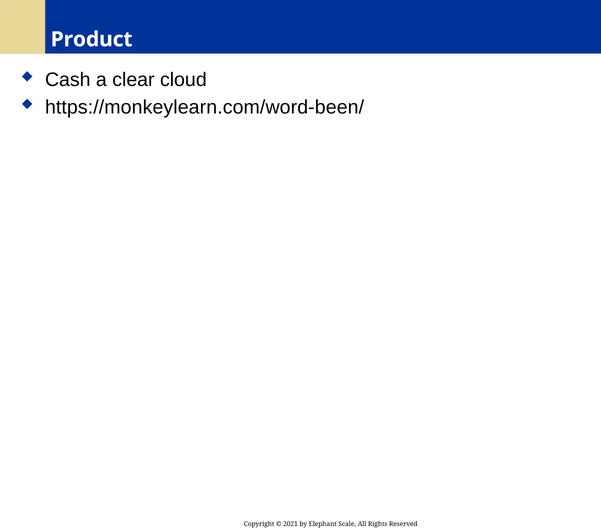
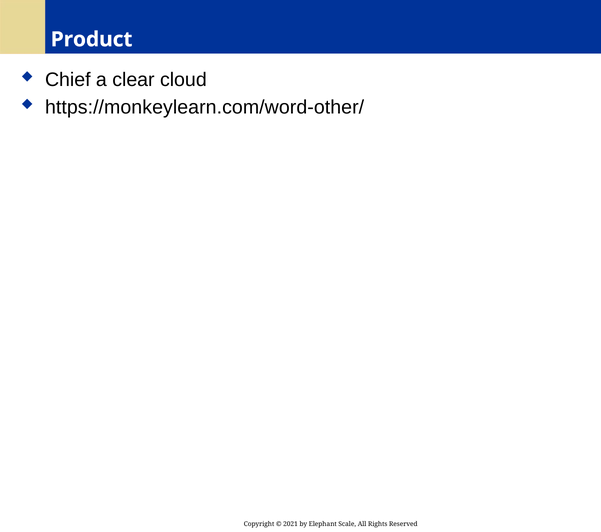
Cash: Cash -> Chief (68, 80)
https://monkeylearn.com/word-been/: https://monkeylearn.com/word-been/ -> https://monkeylearn.com/word-other/ (205, 107)
